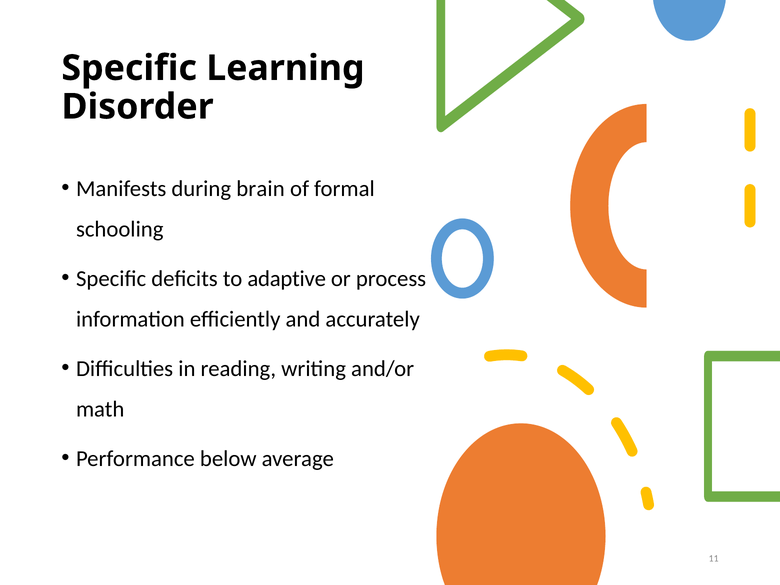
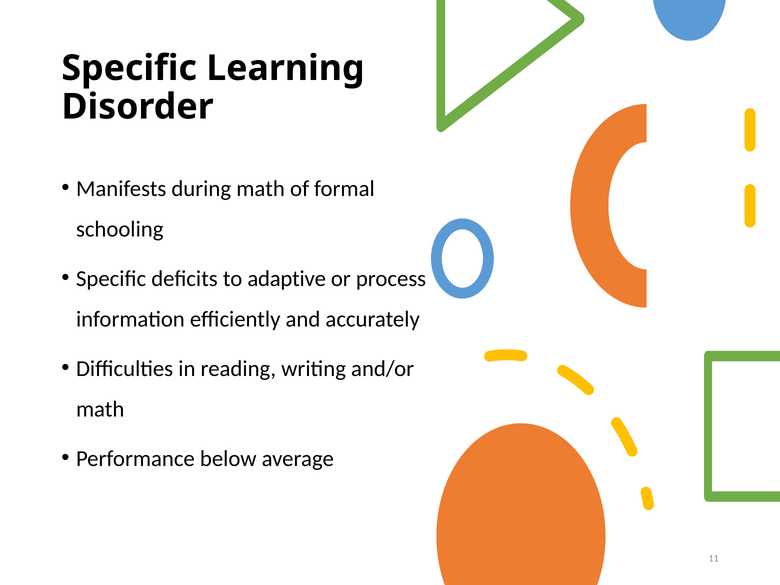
during brain: brain -> math (261, 189)
